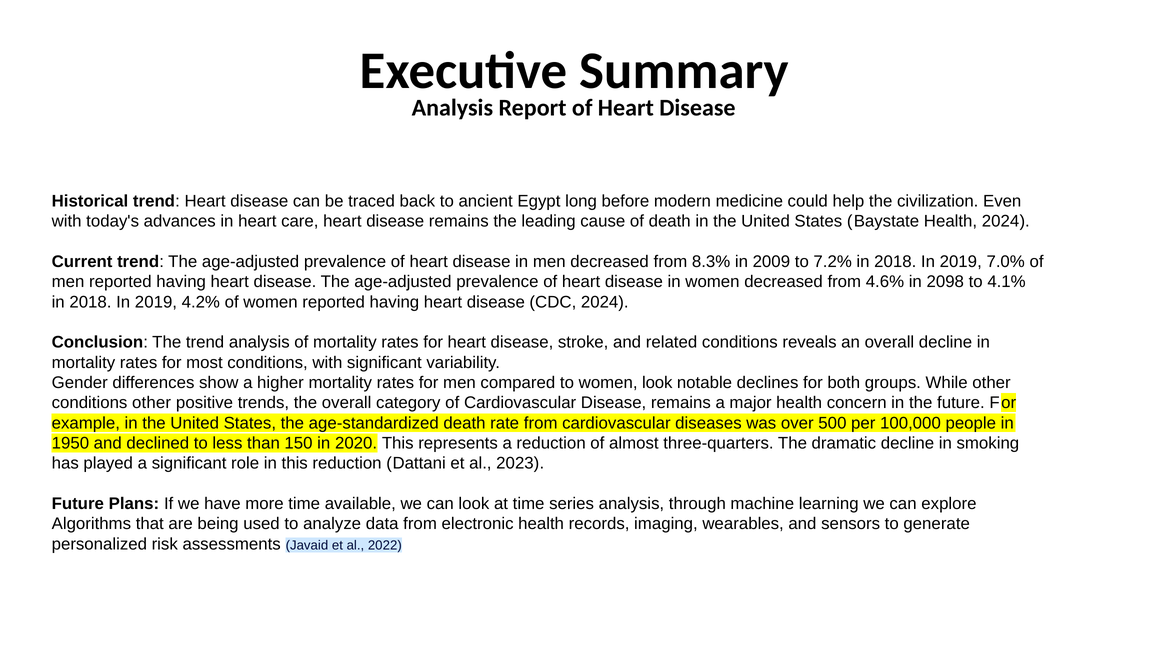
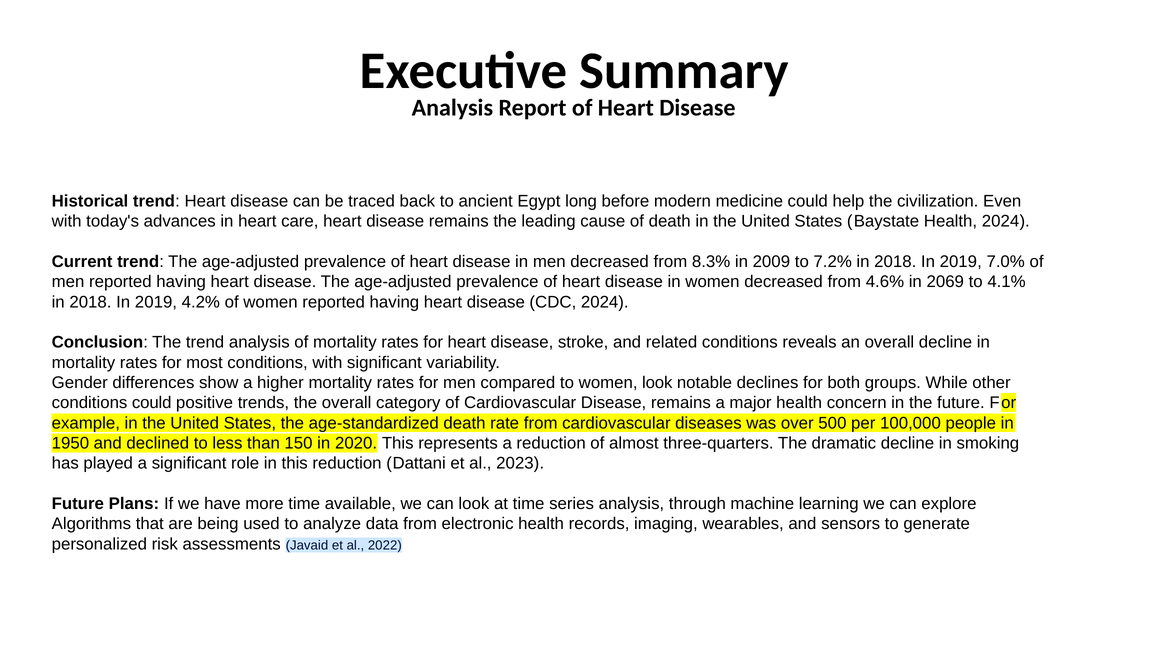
2098: 2098 -> 2069 (945, 282)
conditions other: other -> could (152, 403)
